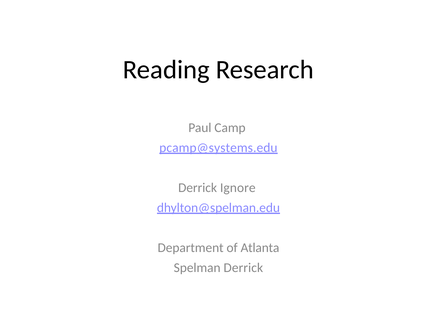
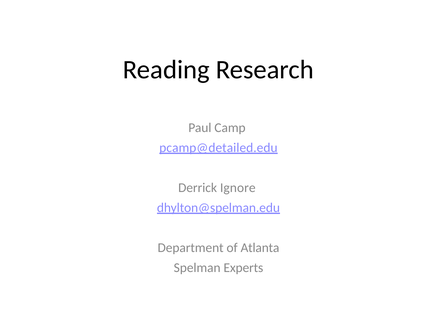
pcamp@systems.edu: pcamp@systems.edu -> pcamp@detailed.edu (218, 148)
Spelman Derrick: Derrick -> Experts (243, 267)
